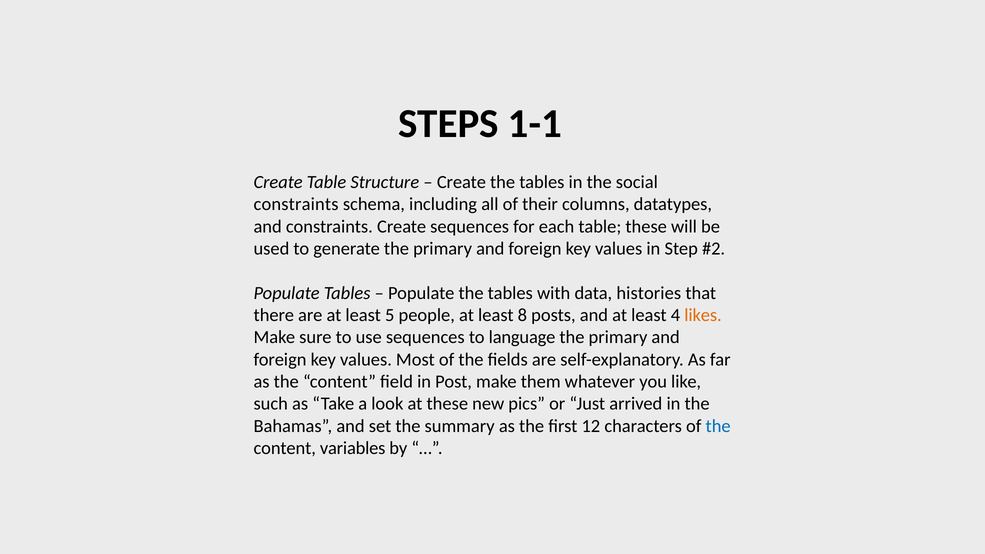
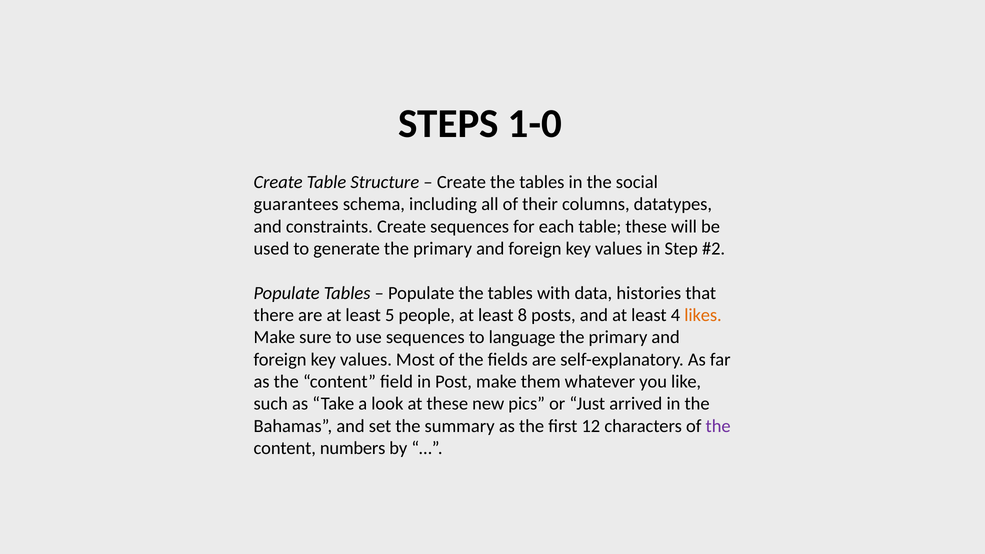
1-1: 1-1 -> 1-0 (535, 124)
constraints: constraints -> guarantees (296, 204)
the colour: blue -> purple (718, 426)
variables: variables -> numbers (353, 448)
